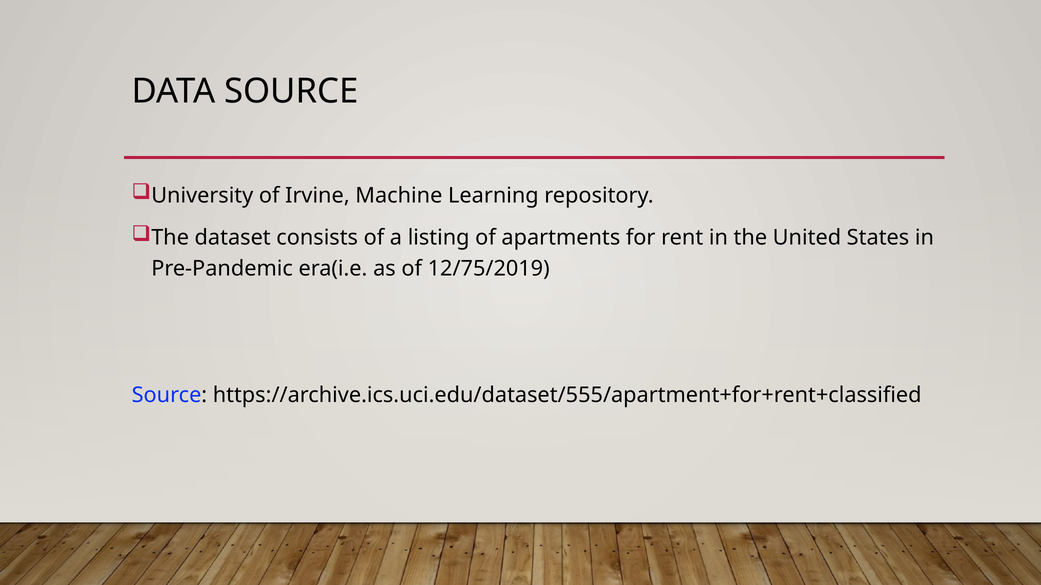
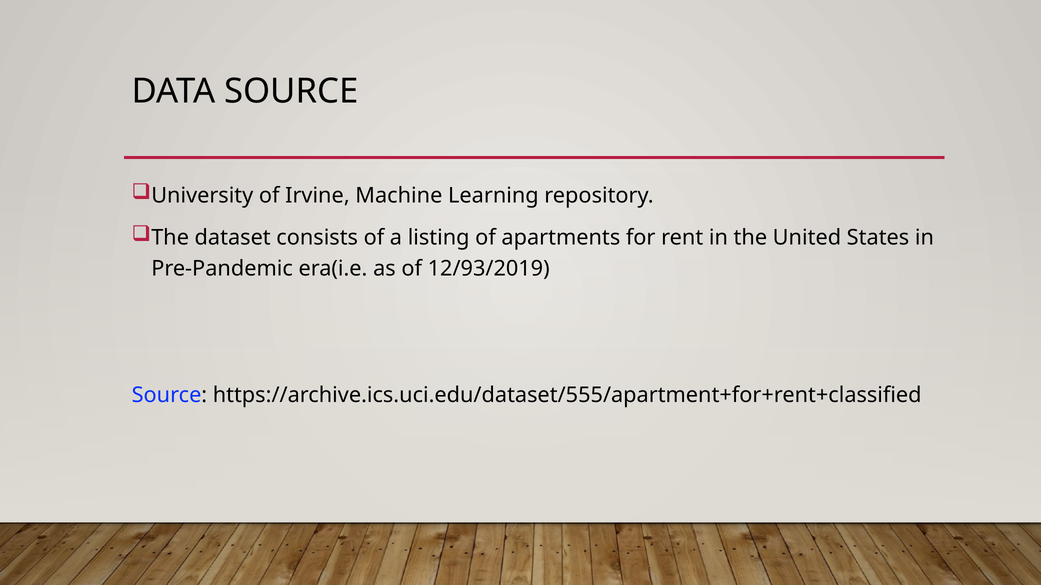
12/75/2019: 12/75/2019 -> 12/93/2019 (489, 269)
